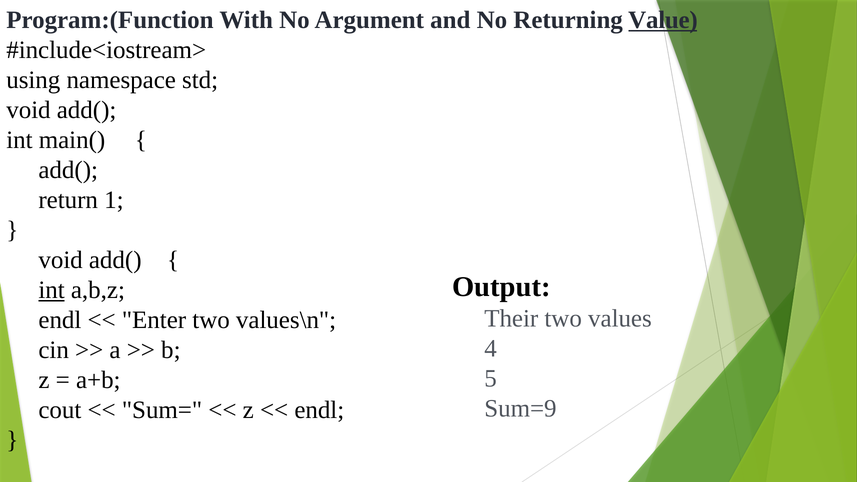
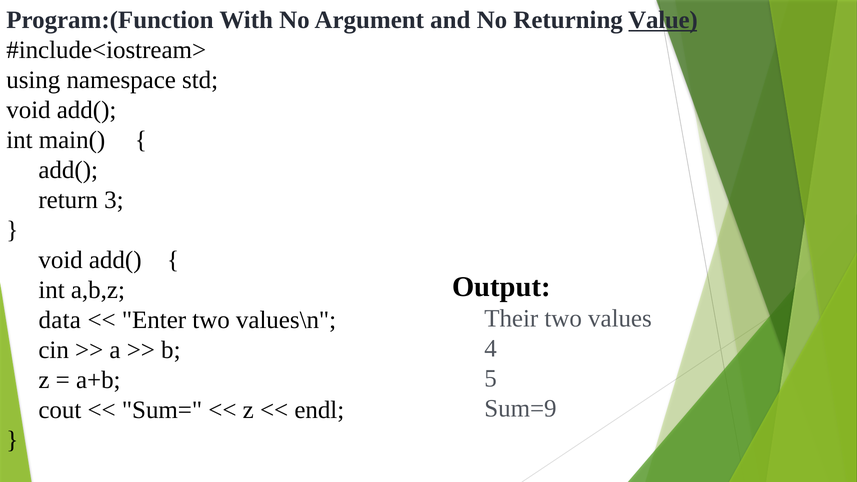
1: 1 -> 3 (114, 200)
int underline: present -> none (52, 290)
endl: endl -> data (60, 320)
